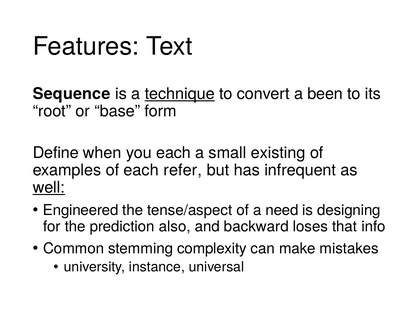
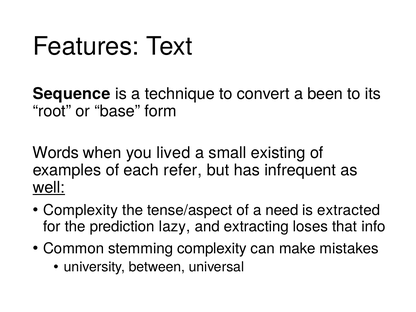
technique underline: present -> none (180, 94)
Define: Define -> Words (56, 153)
you each: each -> lived (173, 153)
Engineered: Engineered -> Complexity (81, 210)
designing: designing -> extracted (349, 210)
also: also -> lazy (175, 226)
backward: backward -> extracting (256, 226)
instance: instance -> between (157, 267)
